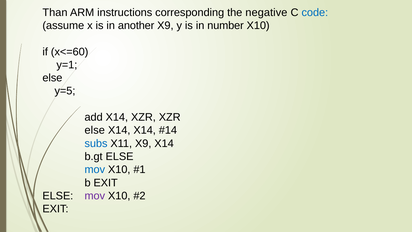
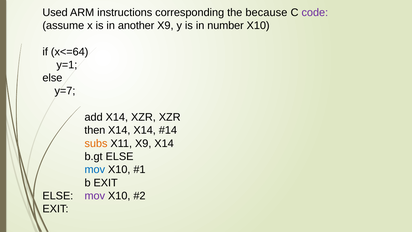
Than: Than -> Used (55, 12)
negative: negative -> because (266, 12)
code colour: blue -> purple (315, 12)
x<=60: x<=60 -> x<=64 (70, 52)
y=5: y=5 -> y=7 (65, 91)
else: else -> then (95, 130)
subs colour: blue -> orange (96, 143)
